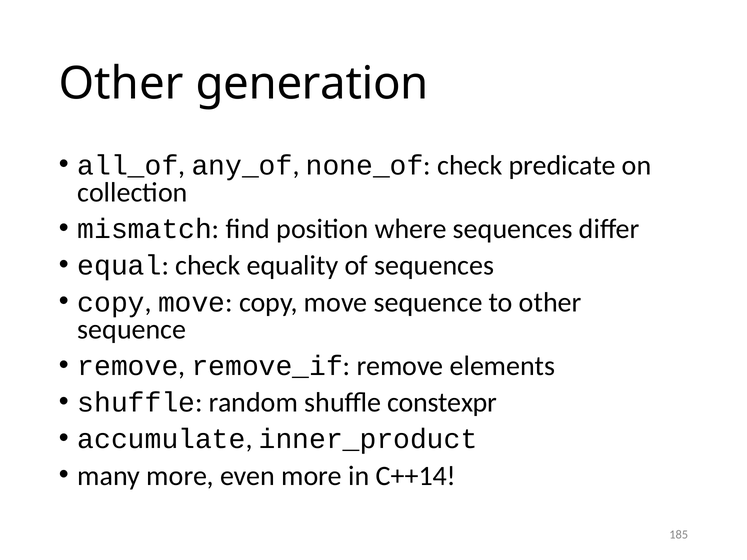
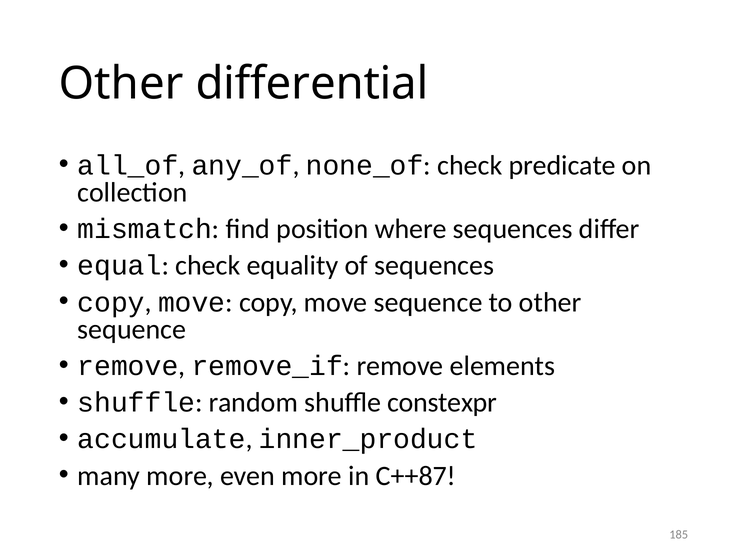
generation: generation -> differential (312, 84)
C++14: C++14 -> C++87 (416, 476)
